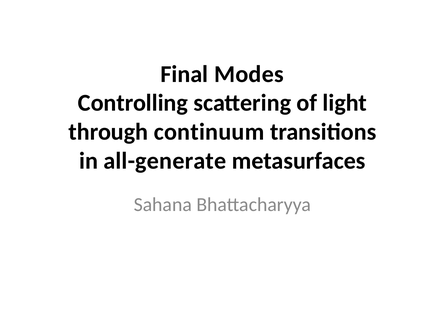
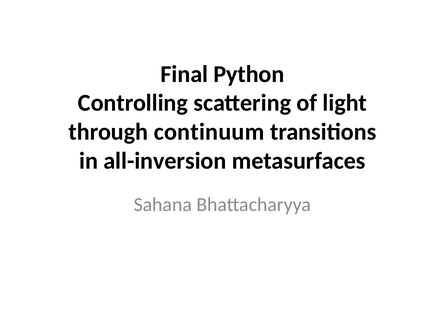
Modes: Modes -> Python (249, 74)
all-generate: all-generate -> all-inversion (165, 161)
